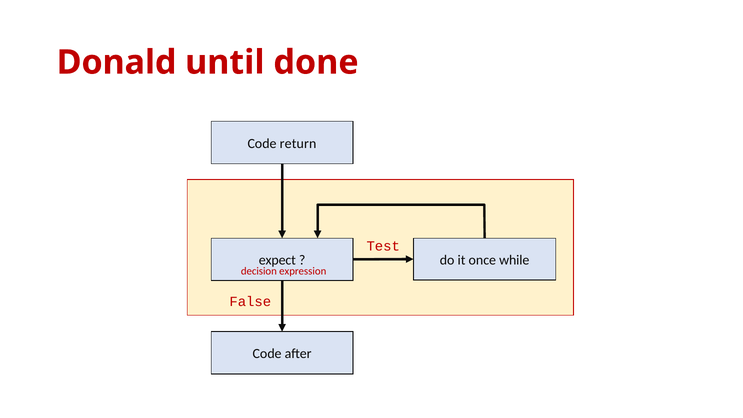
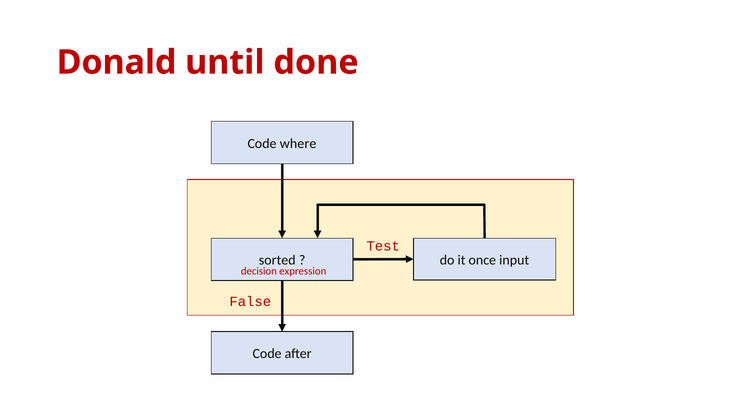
return: return -> where (298, 143)
while: while -> input (514, 260)
expect: expect -> sorted (277, 260)
